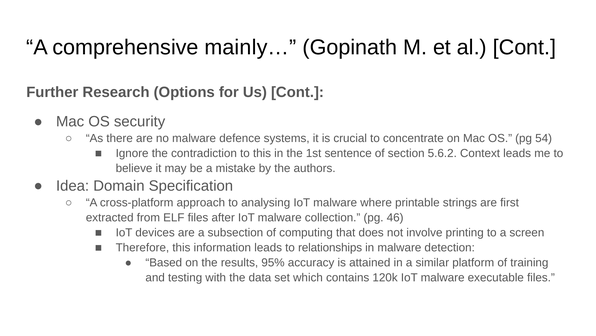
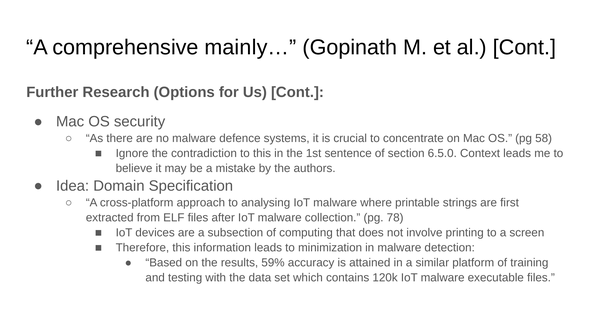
54: 54 -> 58 (544, 138)
5.6.2: 5.6.2 -> 6.5.0 (442, 153)
46: 46 -> 78 (395, 217)
relationships: relationships -> minimization (330, 247)
95%: 95% -> 59% (273, 262)
